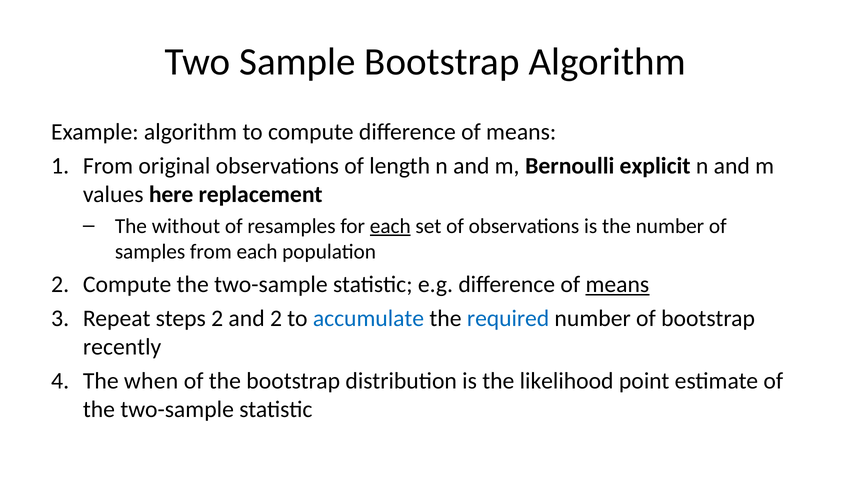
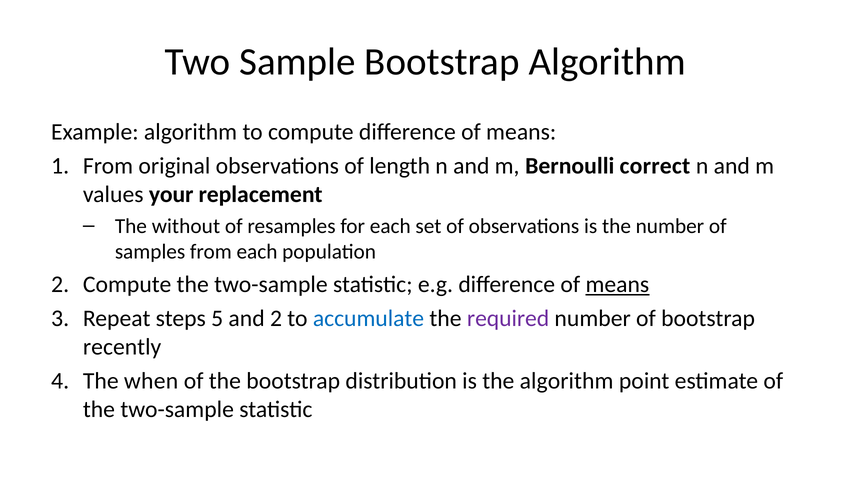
explicit: explicit -> correct (655, 166)
here: here -> your (171, 194)
each underline: present -> none (390, 226)
steps 2: 2 -> 5 (217, 318)
required colour: blue -> purple (508, 318)
the likelihood: likelihood -> algorithm (567, 381)
